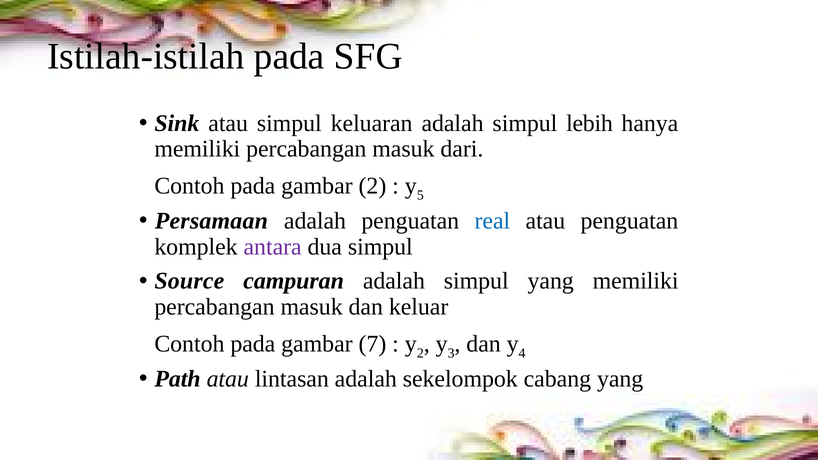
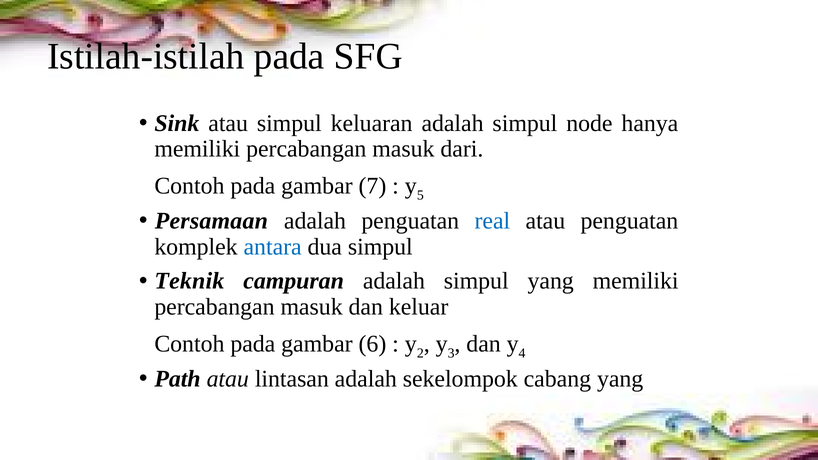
lebih: lebih -> node (589, 123)
gambar 2: 2 -> 7 (372, 186)
antara colour: purple -> blue (273, 247)
Source: Source -> Teknik (189, 281)
7: 7 -> 6 (372, 344)
